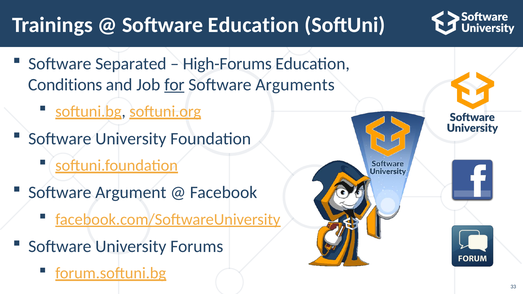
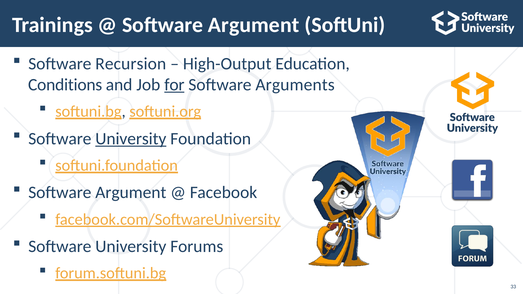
Education: Education -> Argument (254, 25)
Separated: Separated -> Recursion (131, 64)
High-Forums: High-Forums -> High-Output (227, 64)
University underline: none -> present (131, 139)
